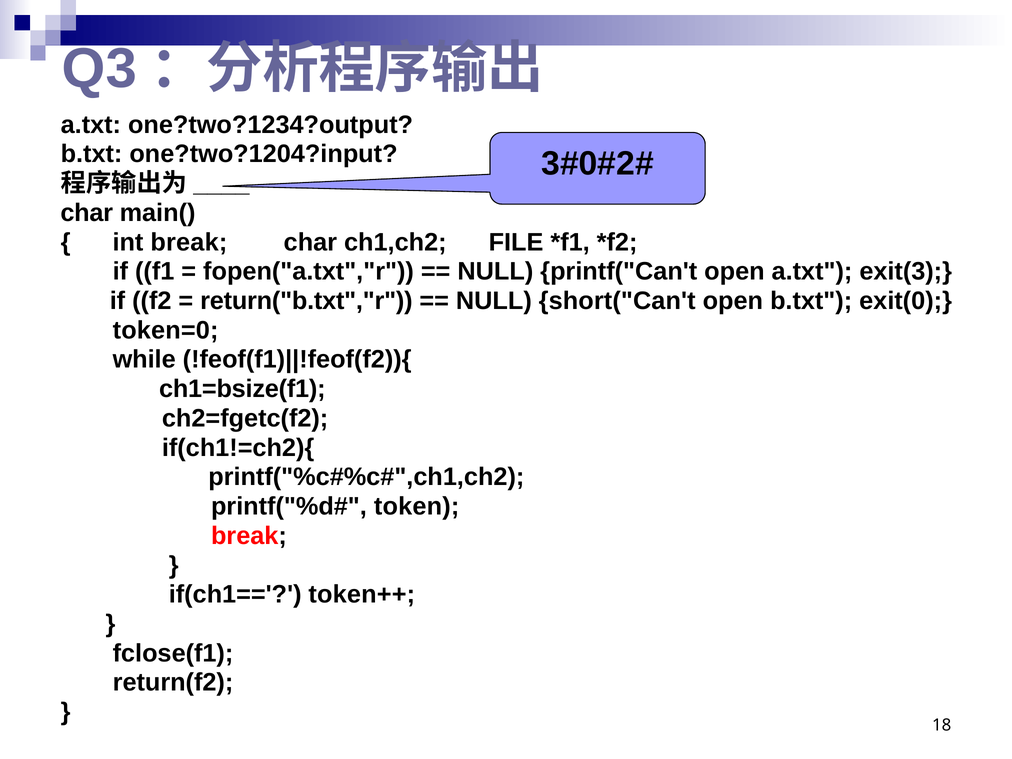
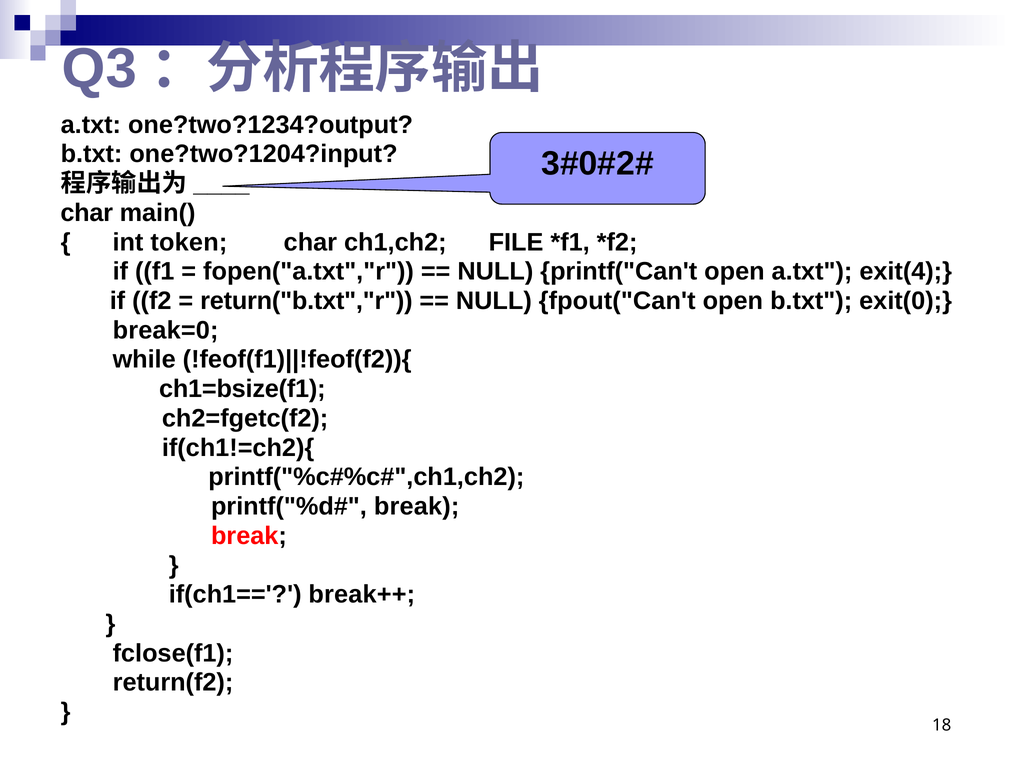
int break: break -> token (189, 242)
exit(3: exit(3 -> exit(4 (906, 272)
short("Can't: short("Can't -> fpout("Can't (617, 301)
token=0: token=0 -> break=0 (166, 330)
token: token -> break (417, 506)
token++: token++ -> break++ (362, 595)
